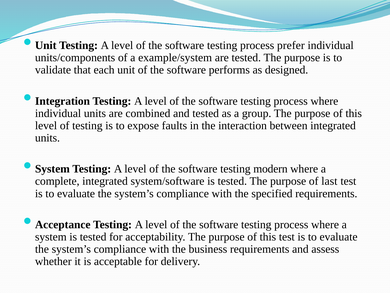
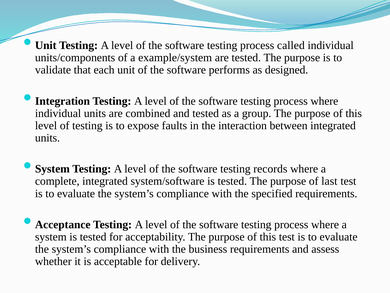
prefer: prefer -> called (291, 45)
modern: modern -> records (270, 169)
